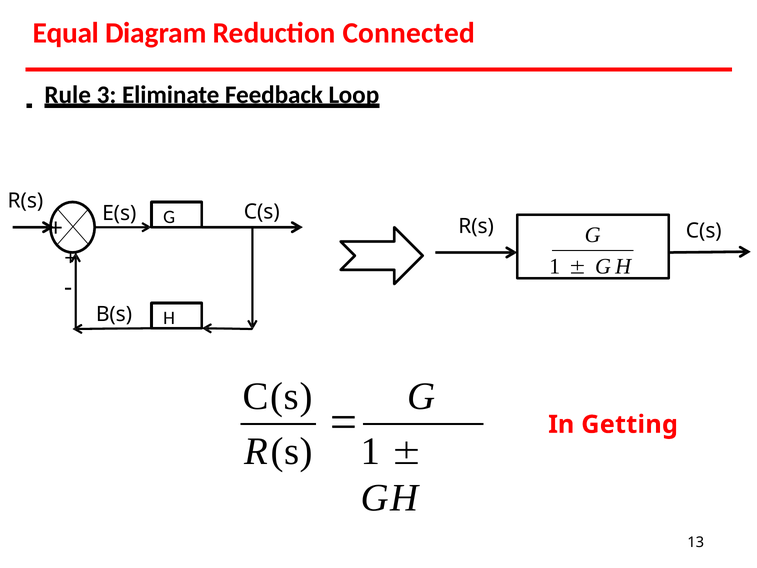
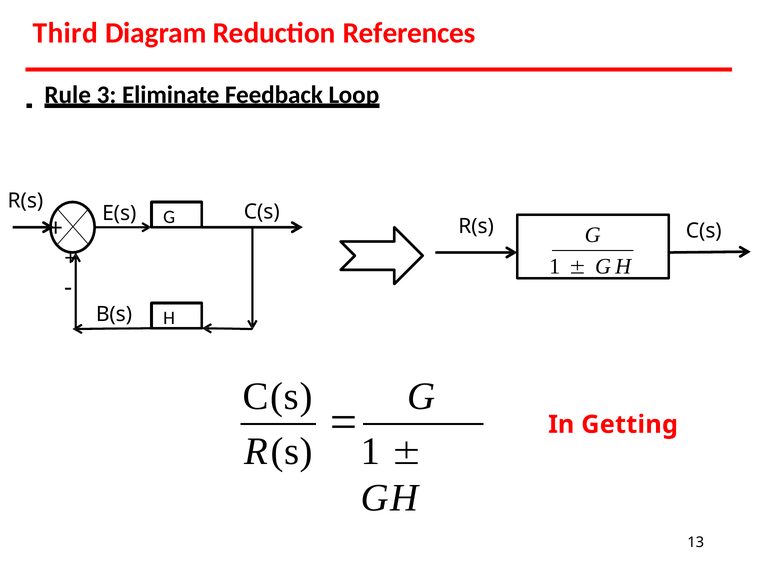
Equal: Equal -> Third (65, 33)
Connected: Connected -> References (409, 33)
